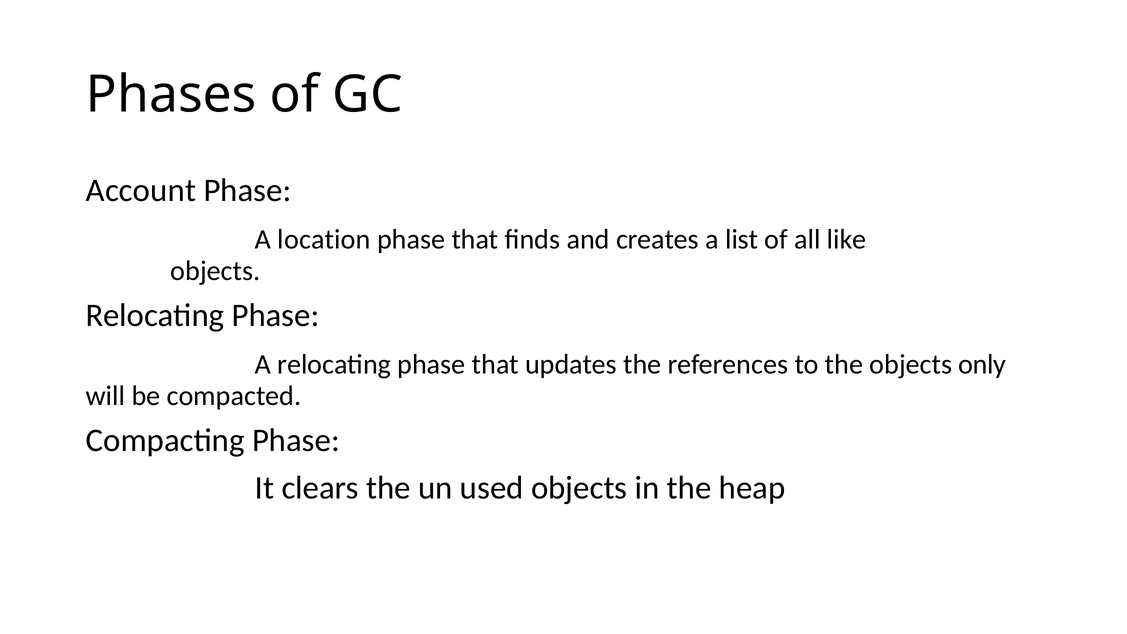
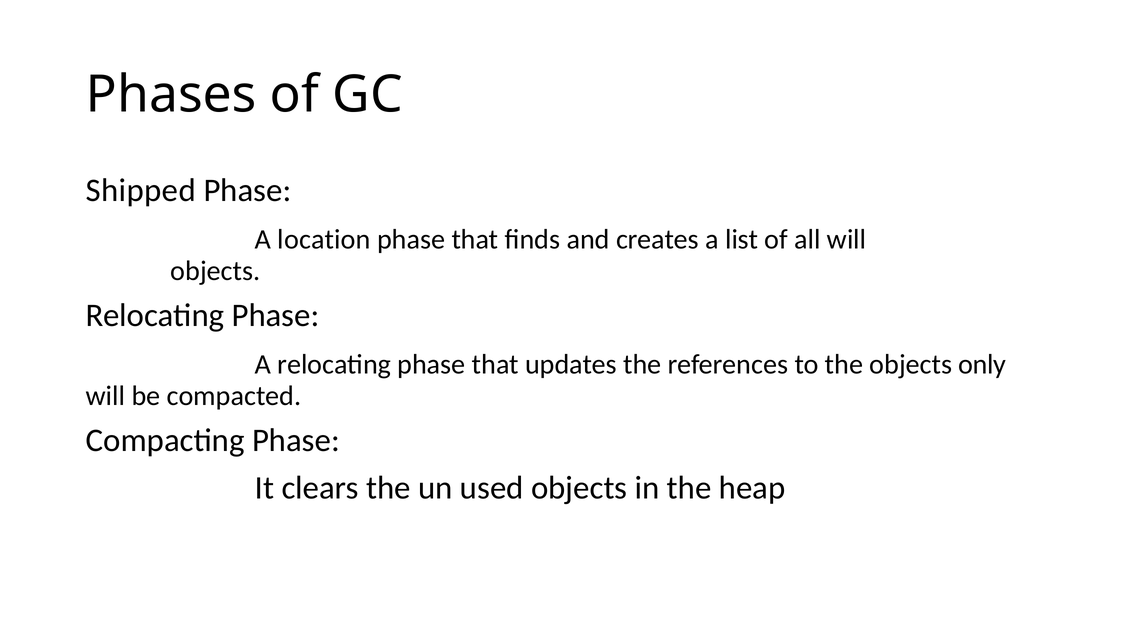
Account: Account -> Shipped (141, 191)
all like: like -> will (847, 239)
